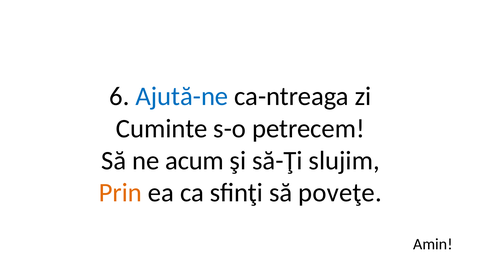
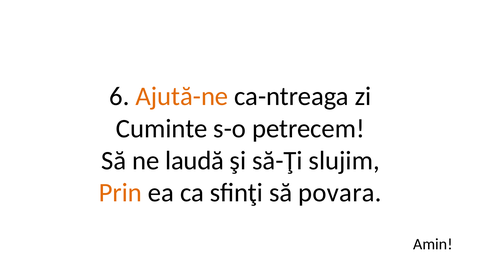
Ajută-ne colour: blue -> orange (182, 96)
acum: acum -> laudă (195, 160)
poveţe: poveţe -> povara (340, 192)
